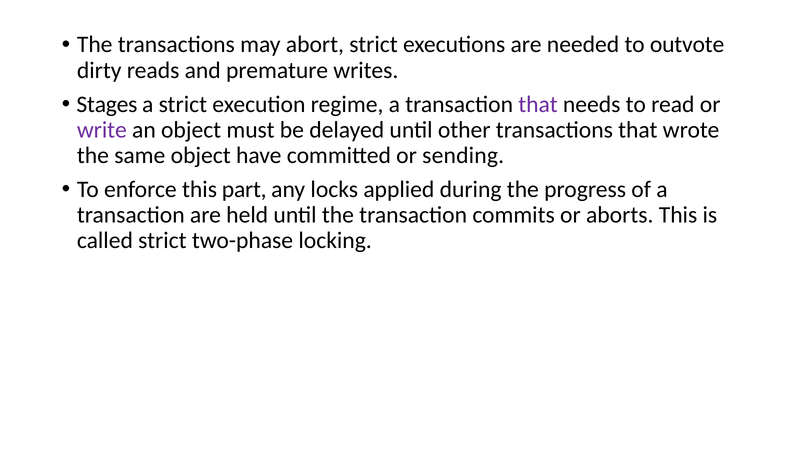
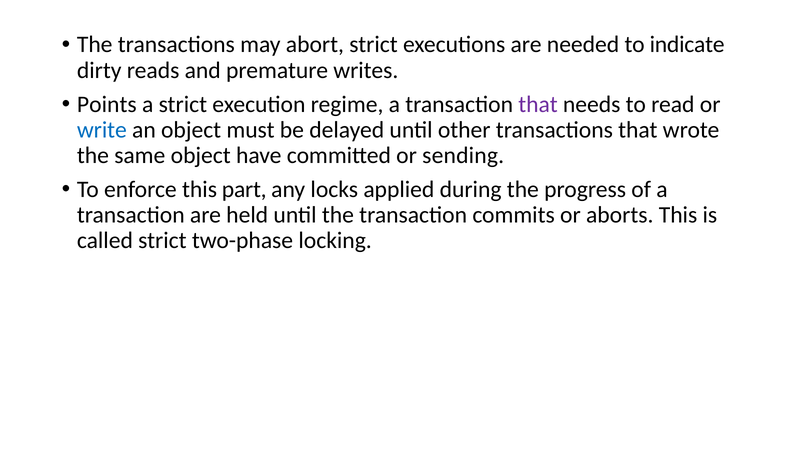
outvote: outvote -> indicate (687, 45)
Stages: Stages -> Points (107, 104)
write colour: purple -> blue (102, 130)
